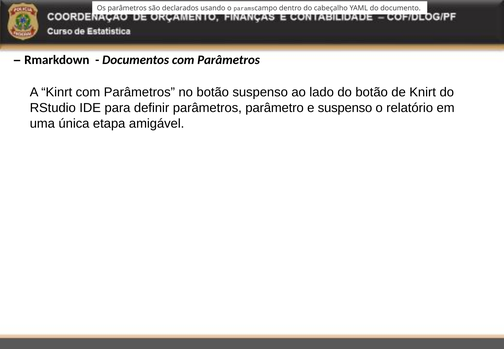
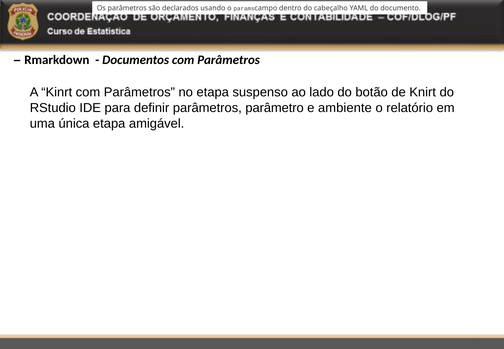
no botão: botão -> etapa (213, 92)
e suspenso: suspenso -> ambiente (345, 108)
